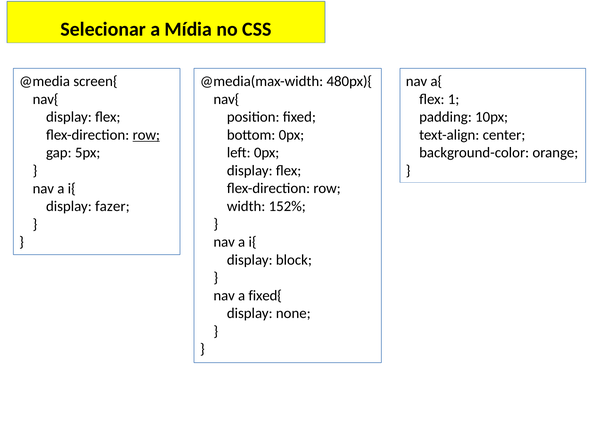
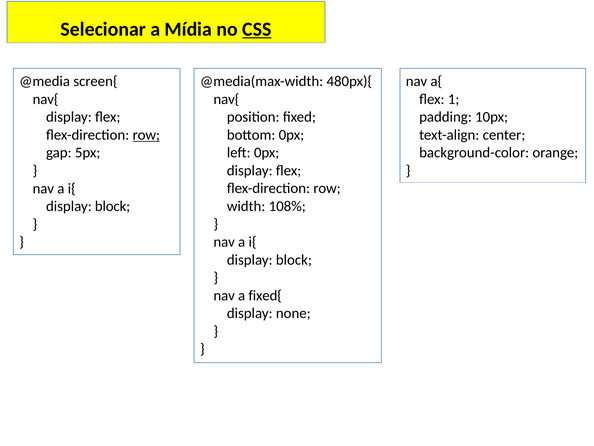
CSS underline: none -> present (257, 29)
fazer: fazer -> block (113, 206)
152%: 152% -> 108% (287, 206)
